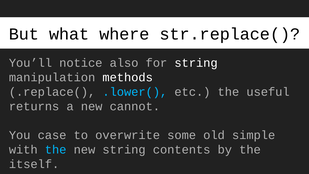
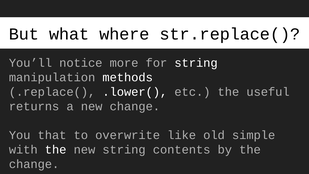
also: also -> more (124, 63)
.lower( colour: light blue -> white (135, 92)
new cannot: cannot -> change (135, 106)
case: case -> that (52, 135)
some: some -> like (182, 135)
the colour: light blue -> white (56, 149)
itself: itself -> change (34, 164)
